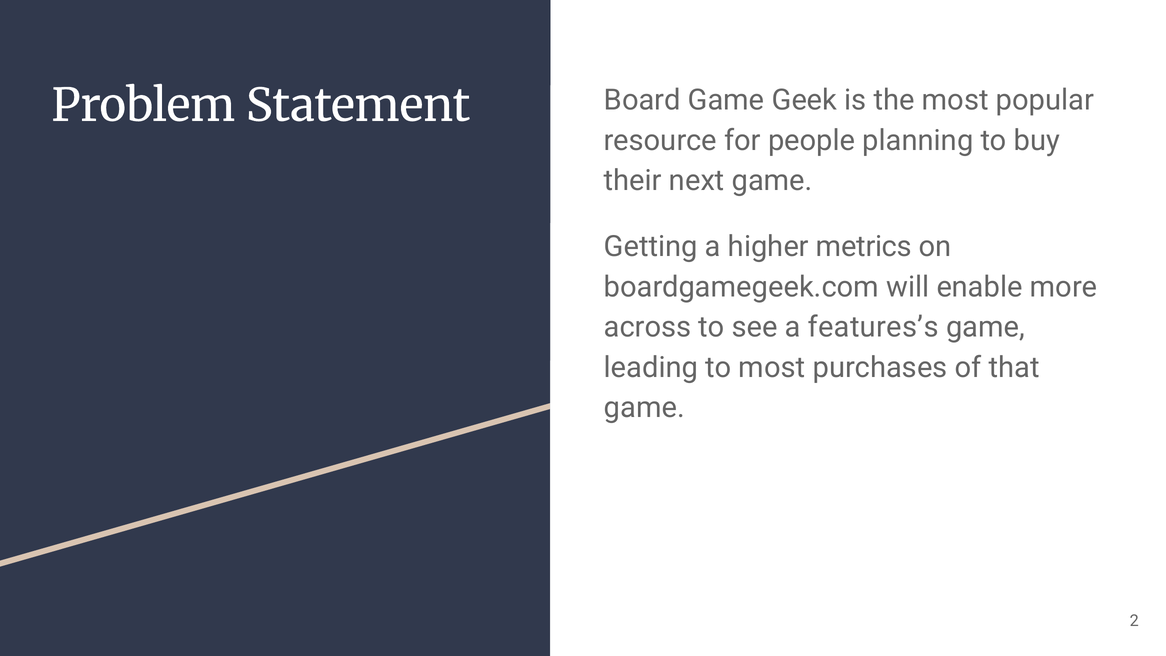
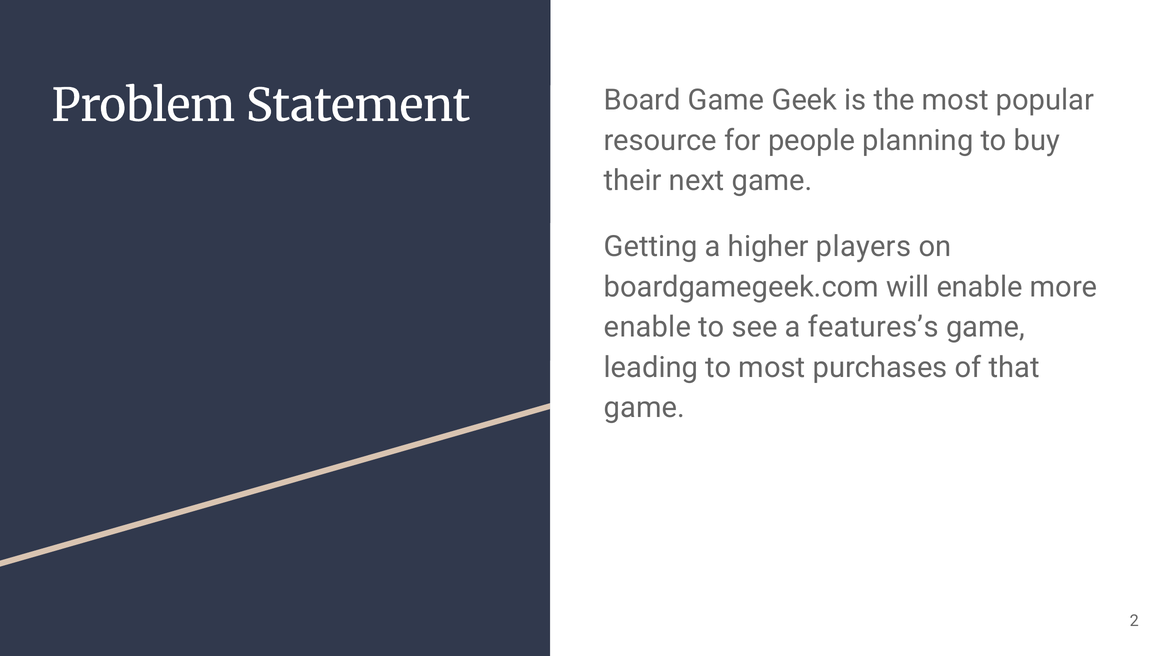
metrics: metrics -> players (864, 247)
across: across -> enable (647, 327)
